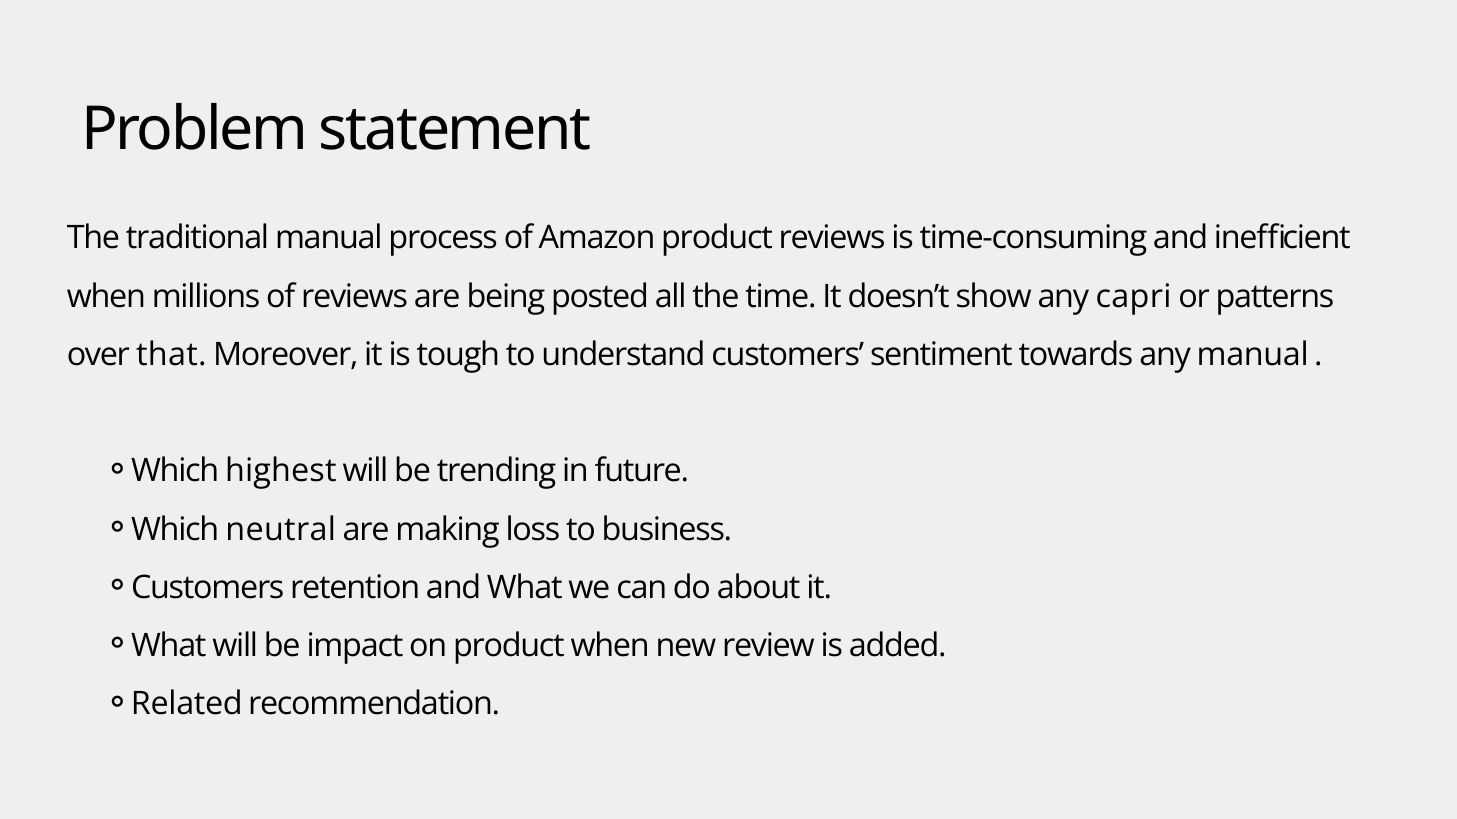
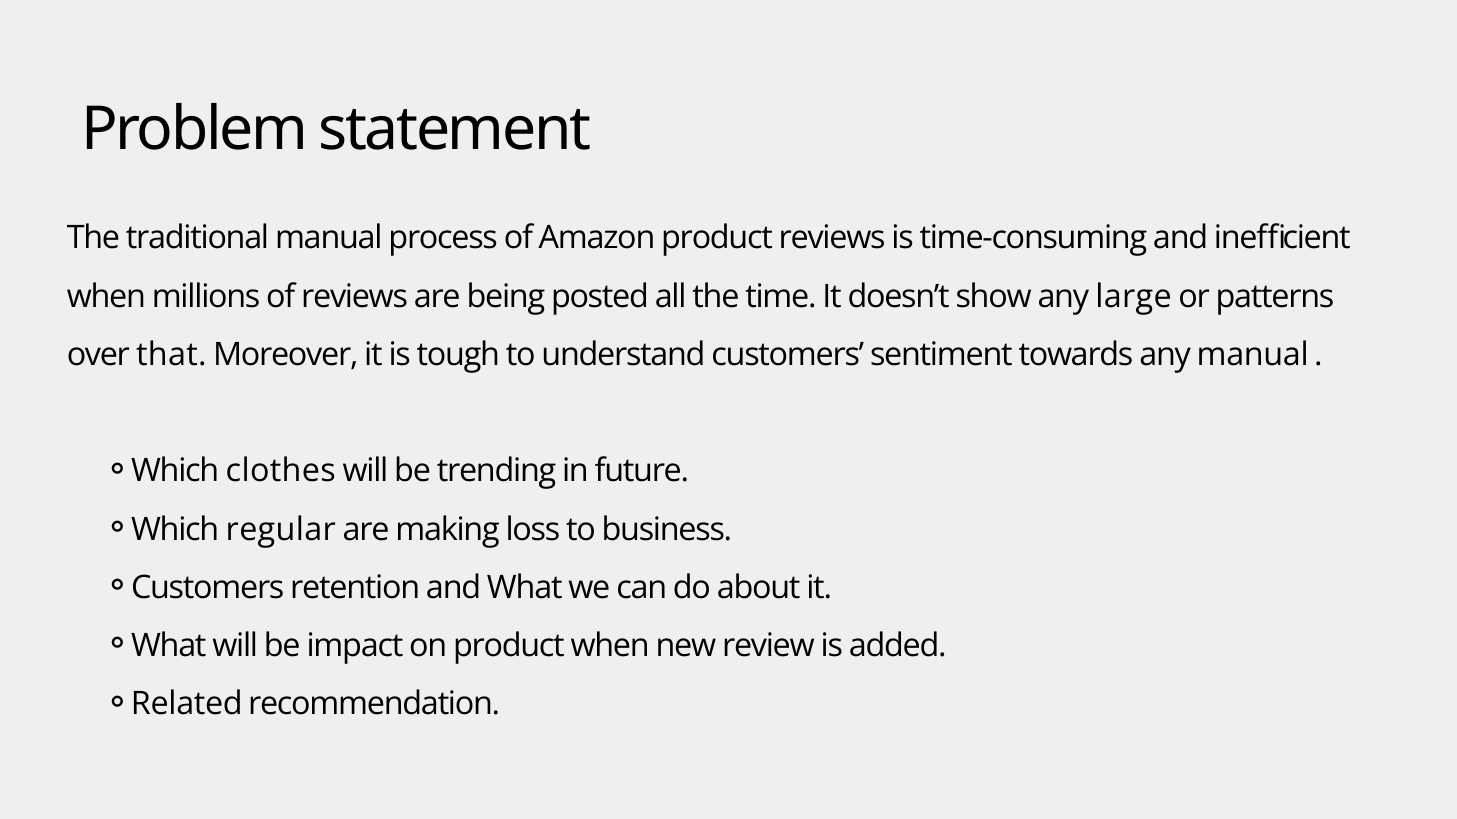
capri: capri -> large (1133, 297)
highest: highest -> clothes (281, 472)
neutral: neutral -> regular (281, 530)
